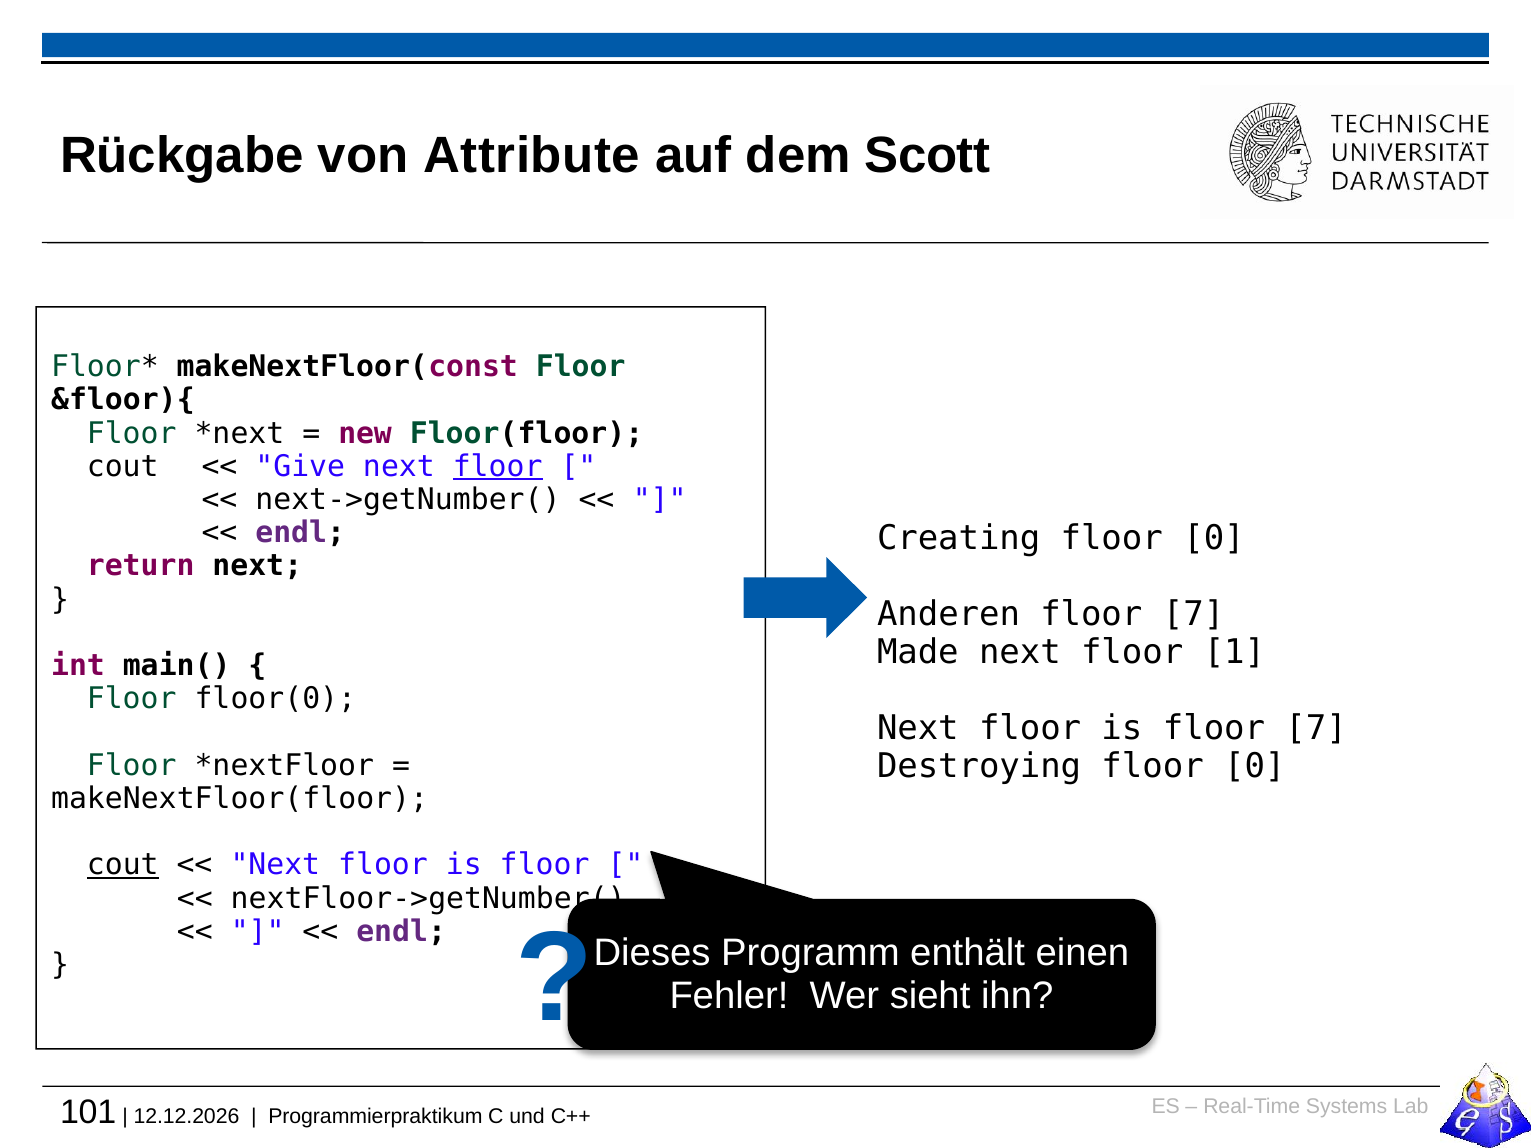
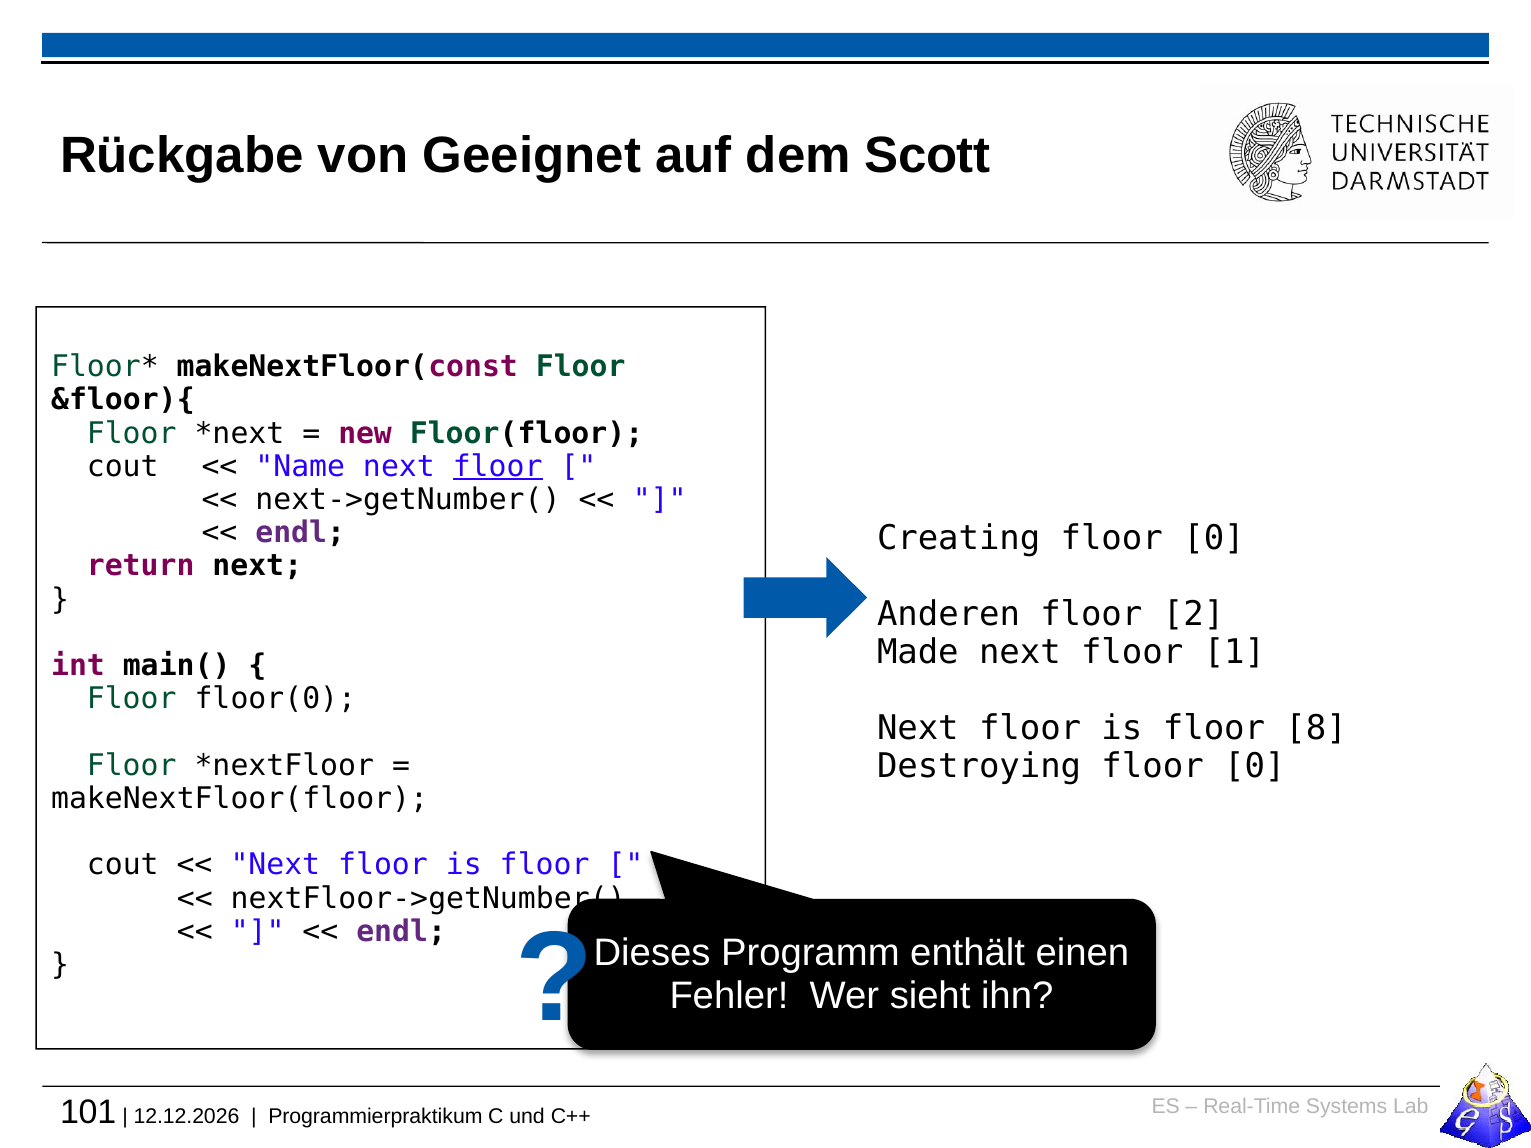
Attribute: Attribute -> Geeignet (532, 156)
Give: Give -> Name (300, 467)
7: 7 -> 2 (1194, 614)
is floor 7: 7 -> 8 (1316, 728)
cout underline: present -> none (123, 865)
